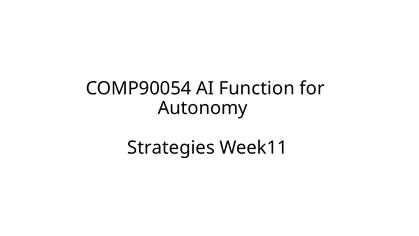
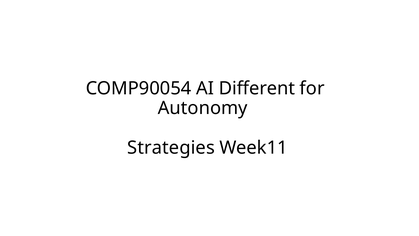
Function: Function -> Different (257, 88)
